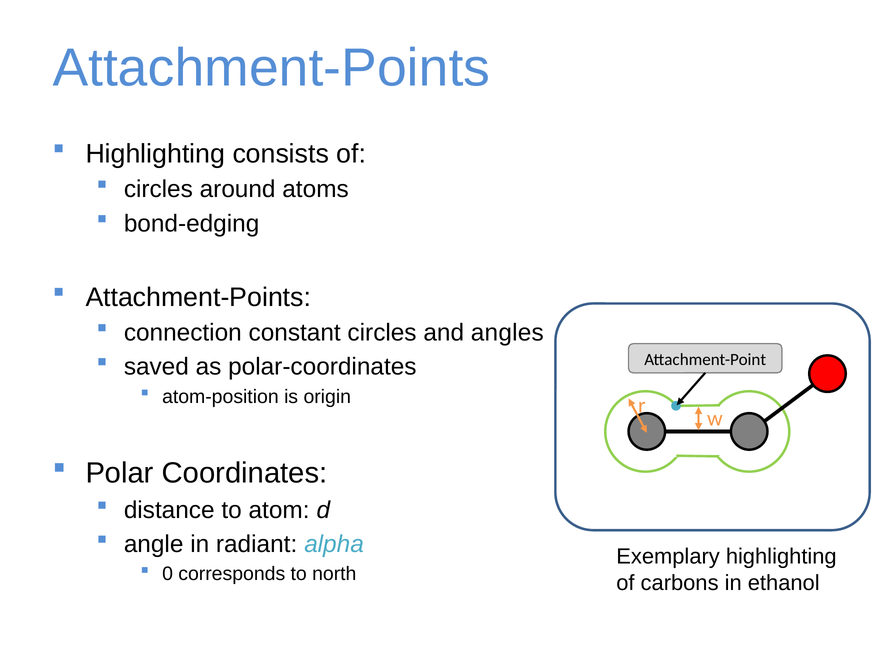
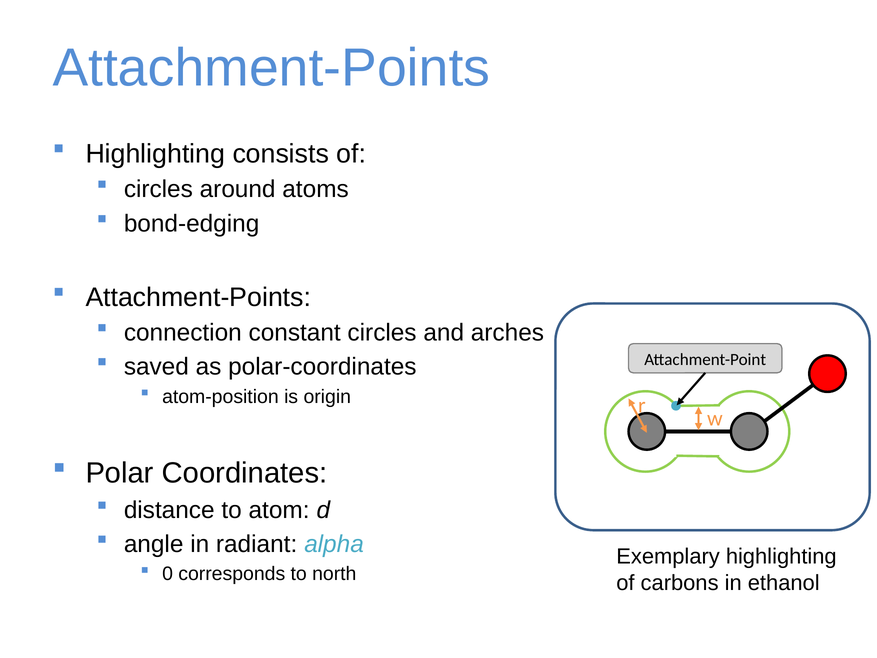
angles: angles -> arches (507, 333)
